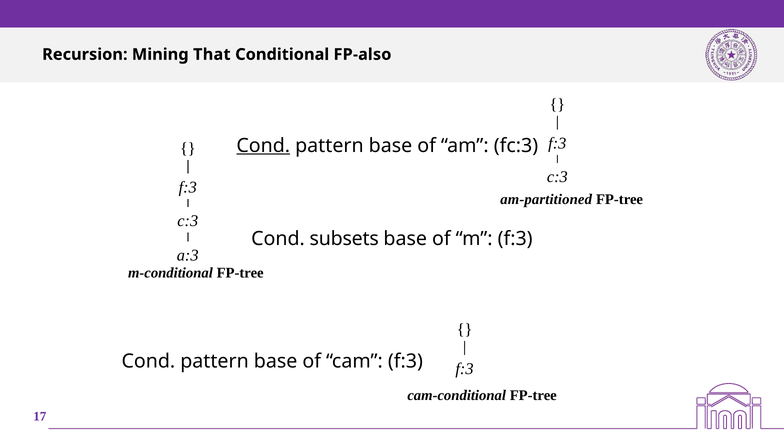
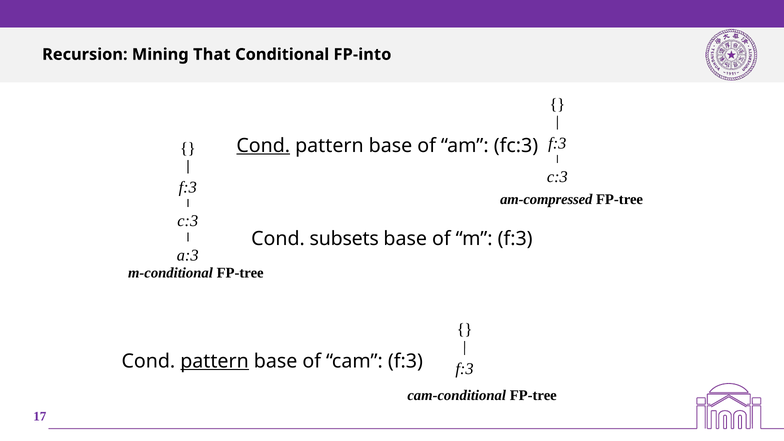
FP-also: FP-also -> FP-into (362, 54)
am-partitioned: am-partitioned -> am-compressed (546, 200)
pattern underline: none -> present (215, 361)
